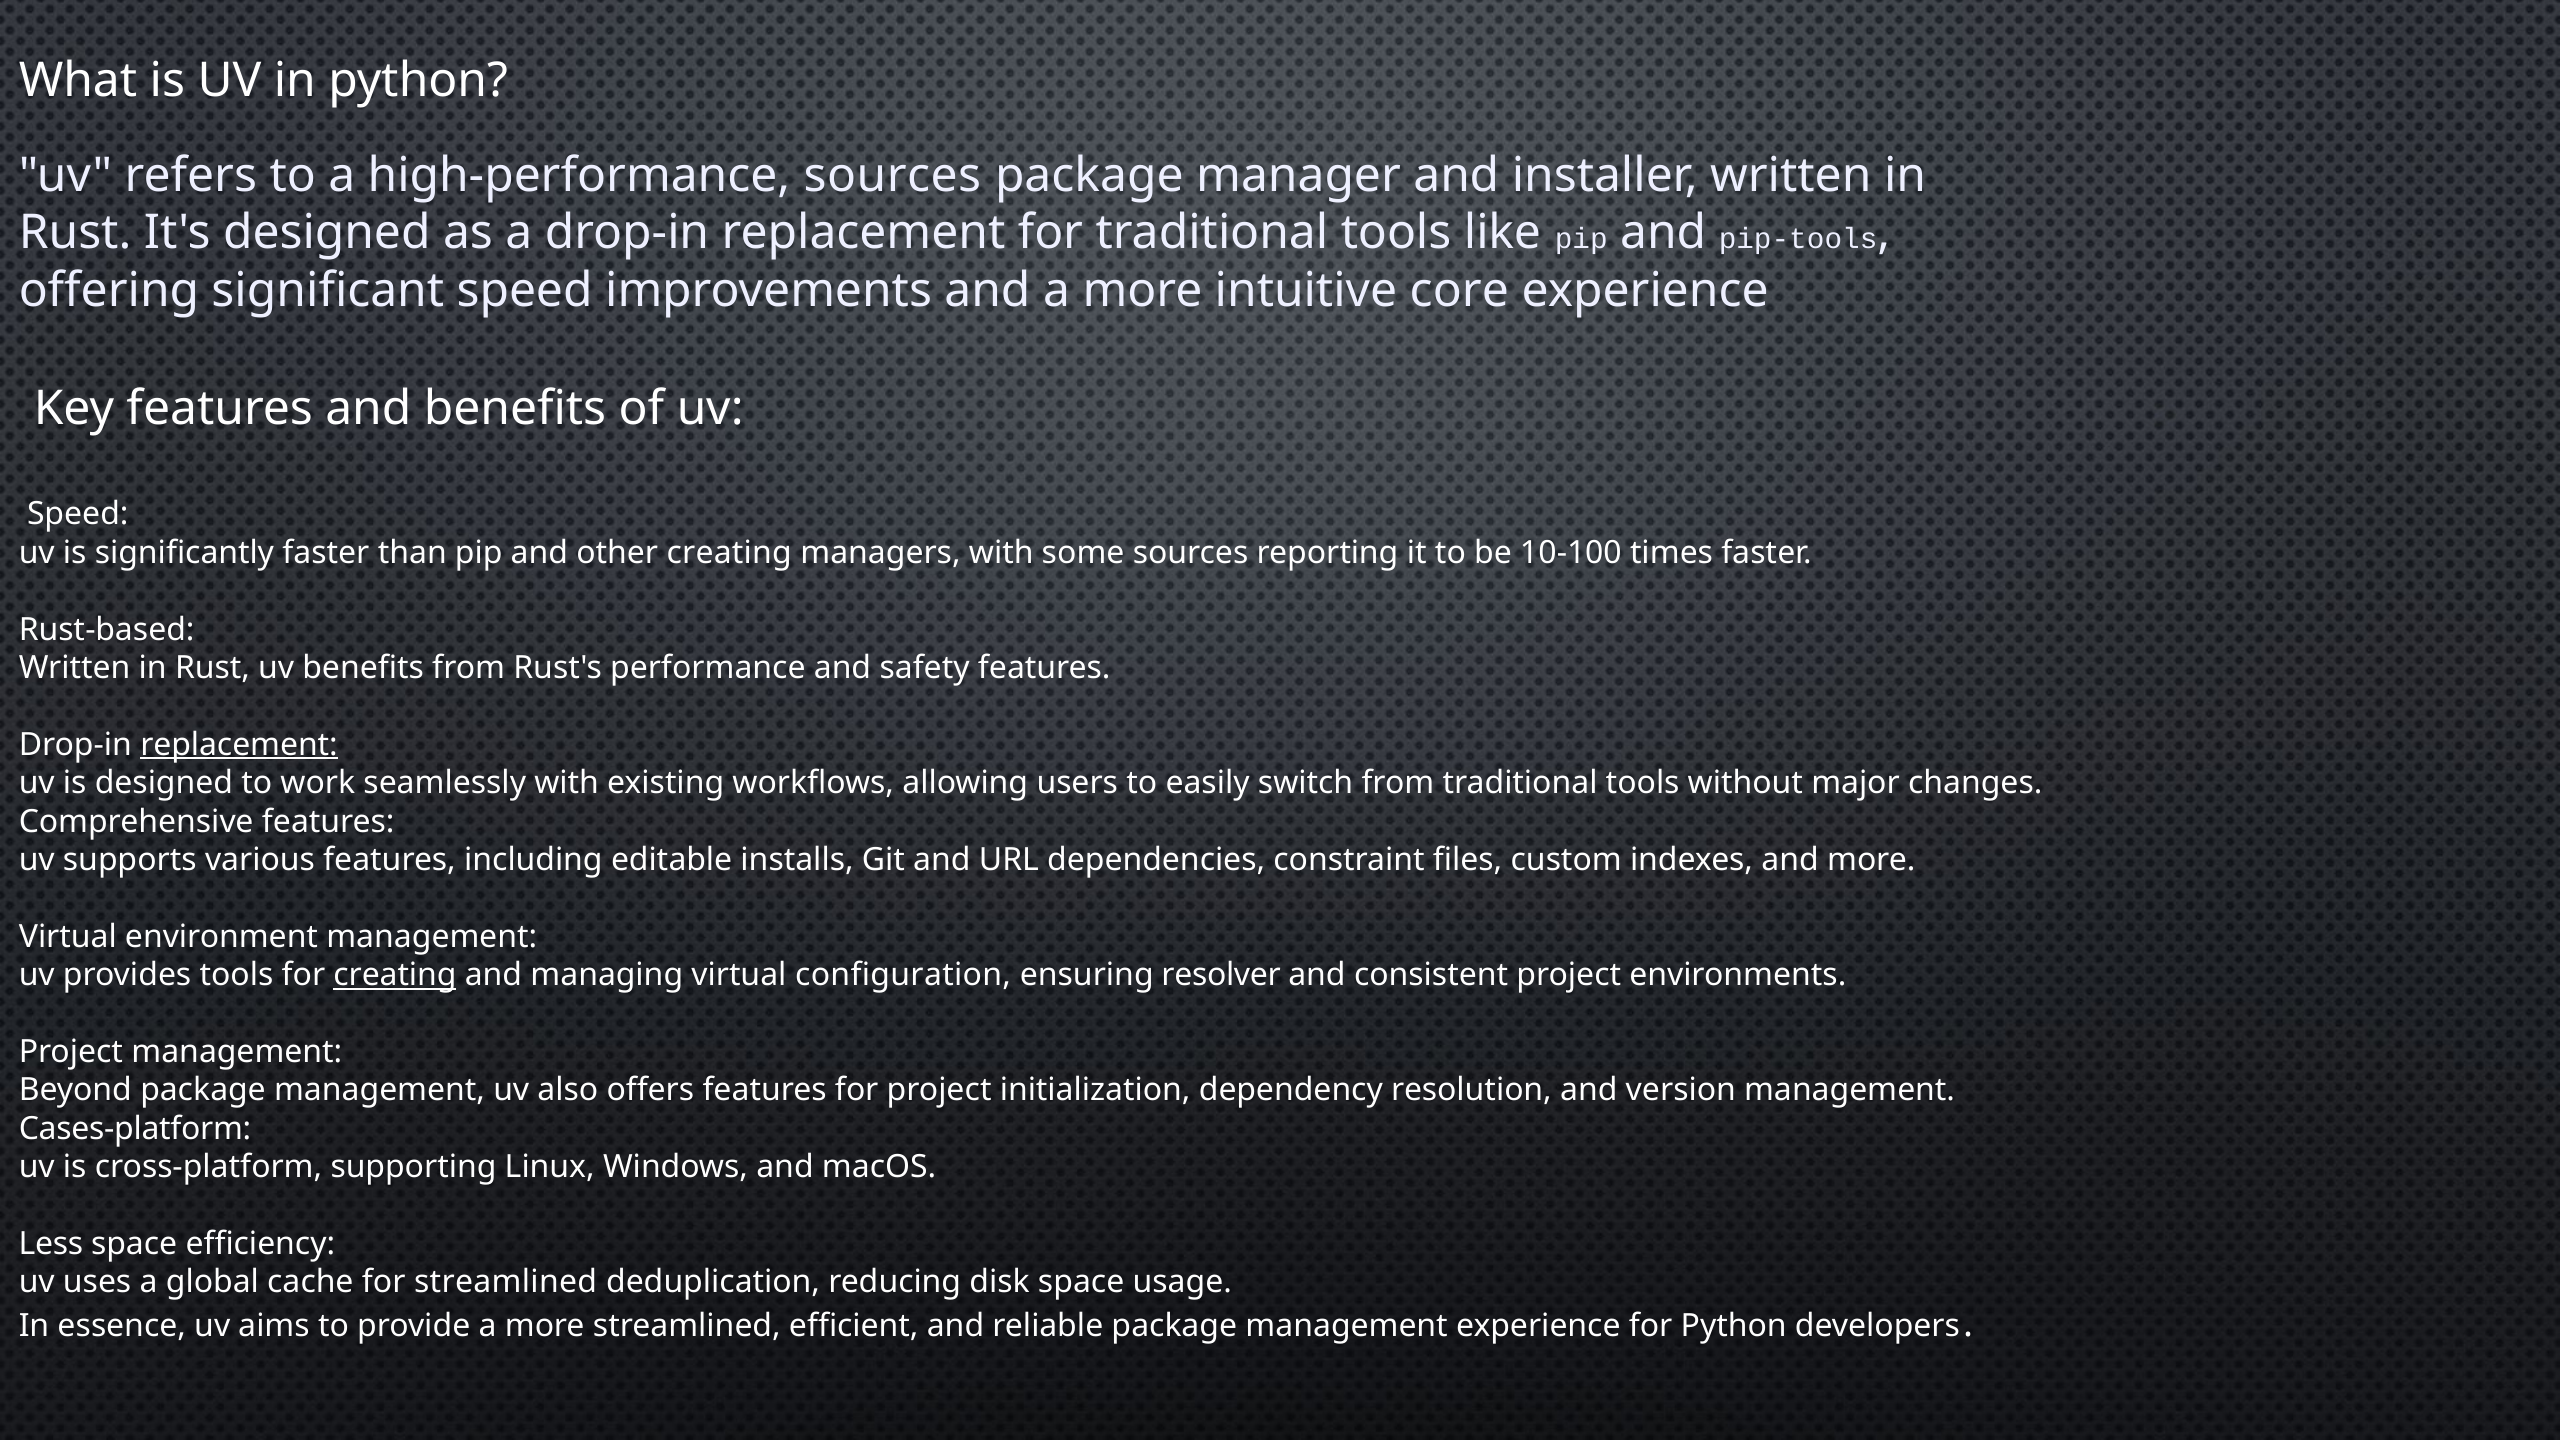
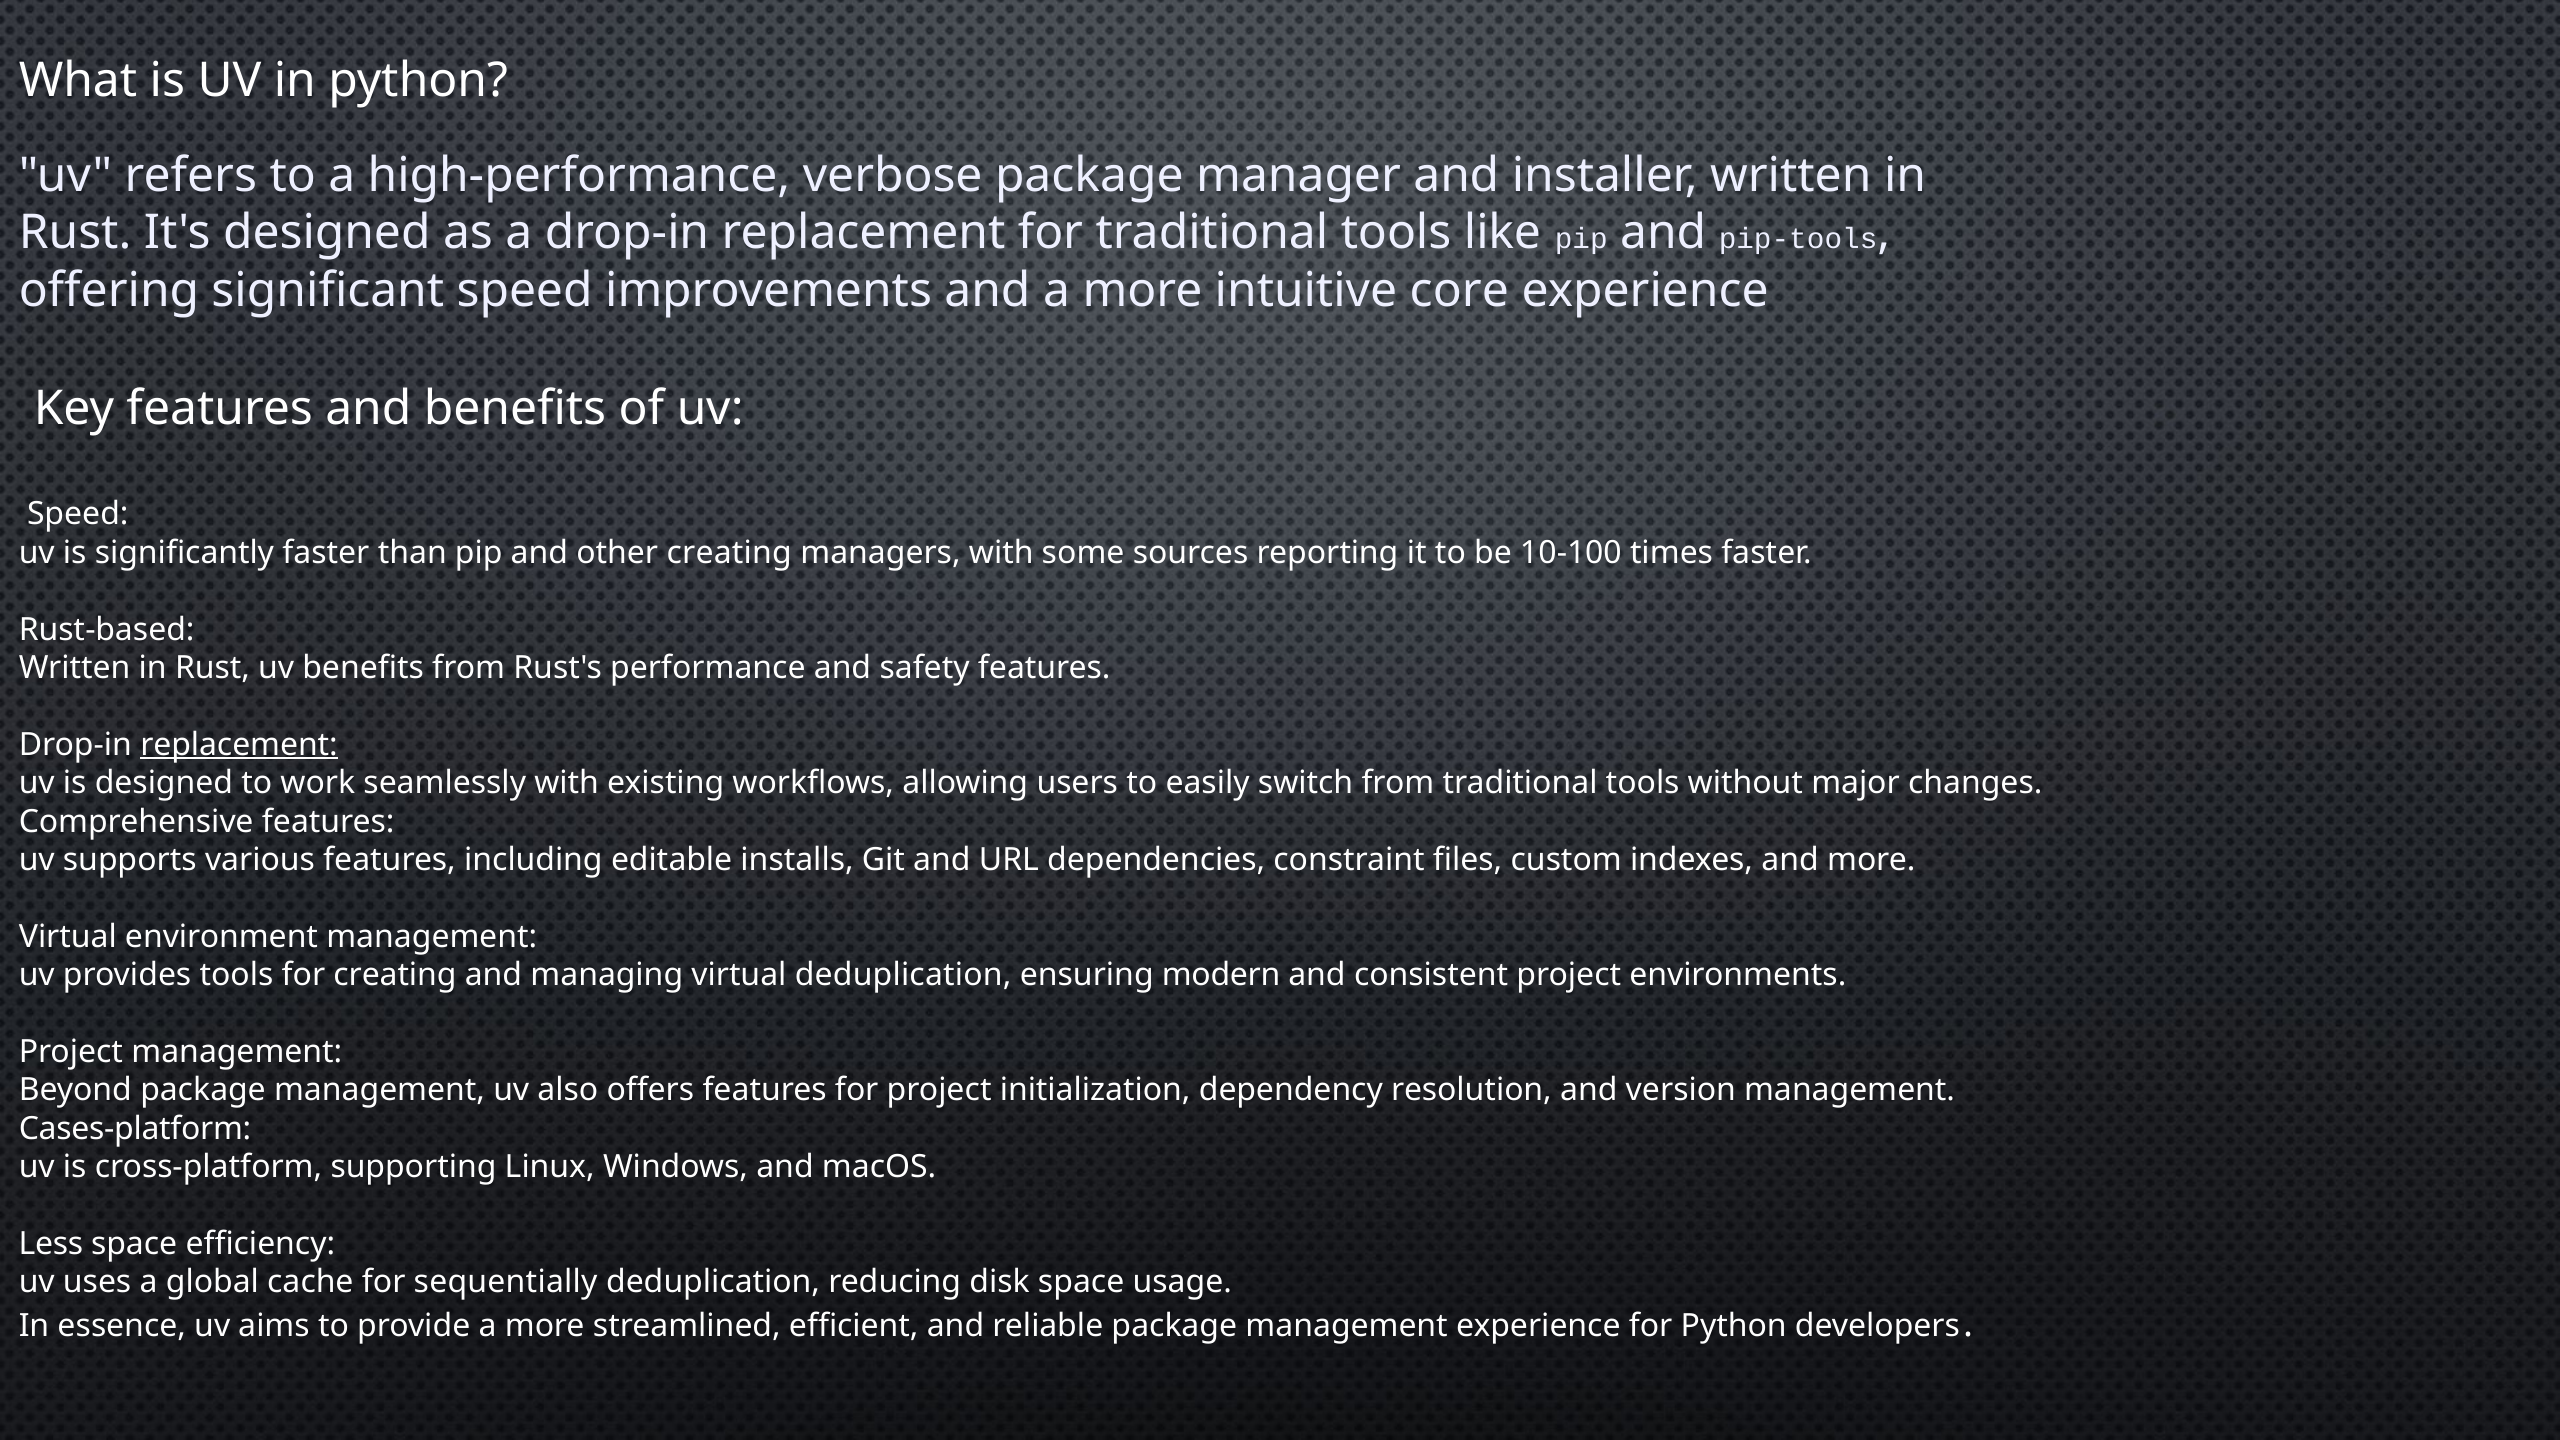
high-performance sources: sources -> verbose (893, 175)
creating underline: present -> none (395, 975)
virtual configuration: configuration -> deduplication (903, 975)
resolver: resolver -> modern (1221, 975)
for streamlined: streamlined -> sequentially (506, 1282)
